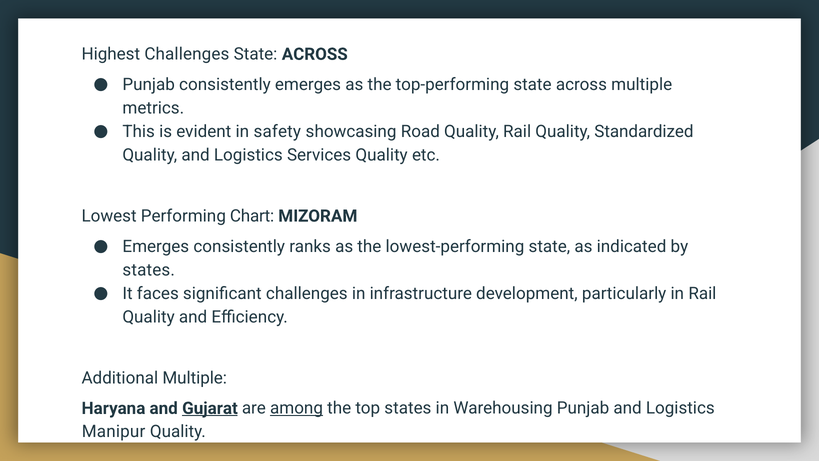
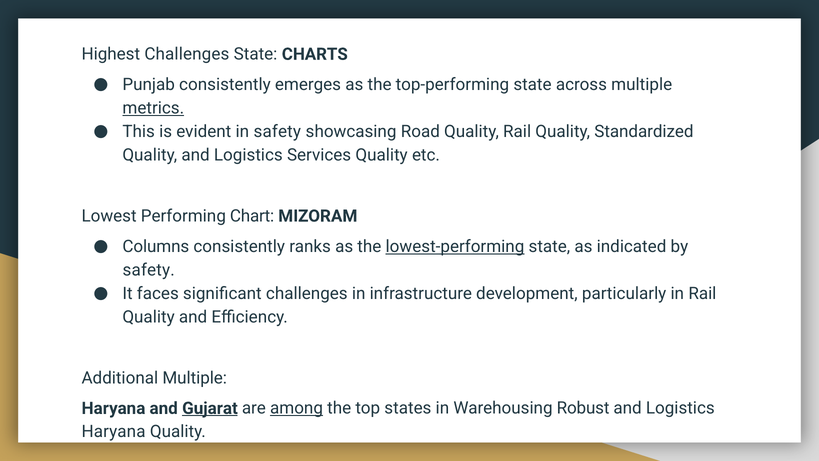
ACROSS: ACROSS -> CHARTS (315, 54)
metrics underline: none -> present (153, 108)
Emerges: Emerges -> Columns (156, 246)
lowest-performing underline: none -> present (455, 246)
states: states -> safety (149, 270)
Warehousing Punjab: Punjab -> Robust (583, 408)
Manipur: Manipur -> Haryana (114, 432)
